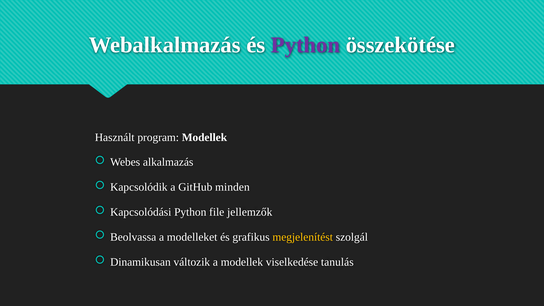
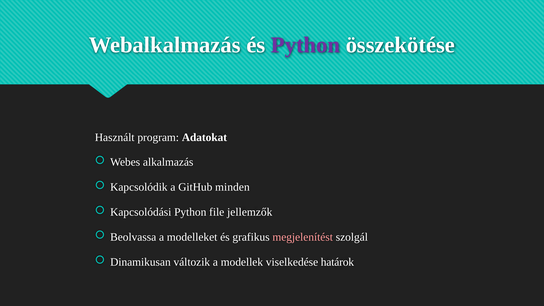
program Modellek: Modellek -> Adatokat (204, 137)
megjelenítést colour: yellow -> pink (303, 237)
tanulás: tanulás -> határok (337, 262)
